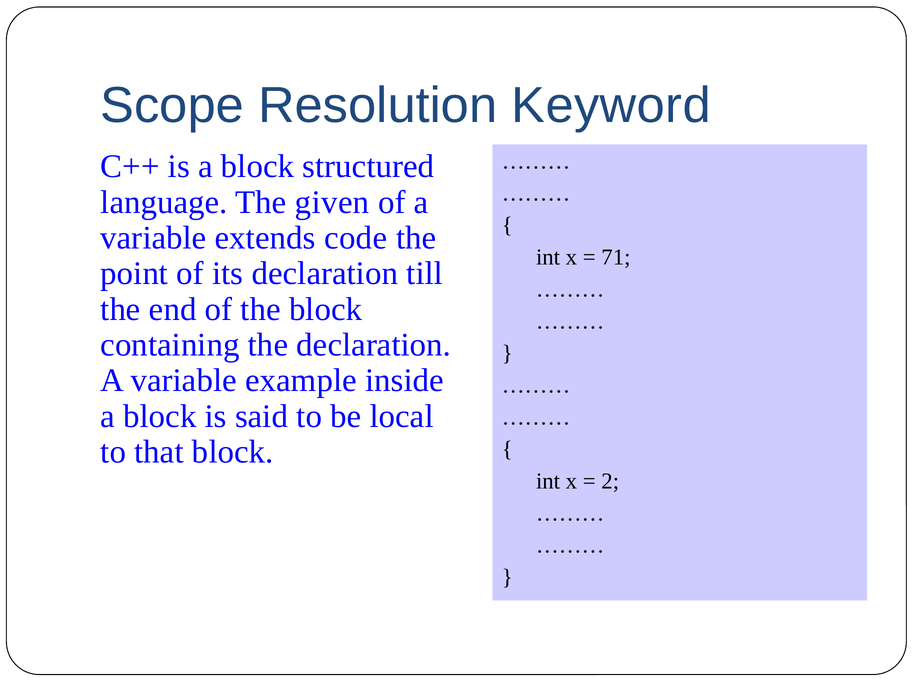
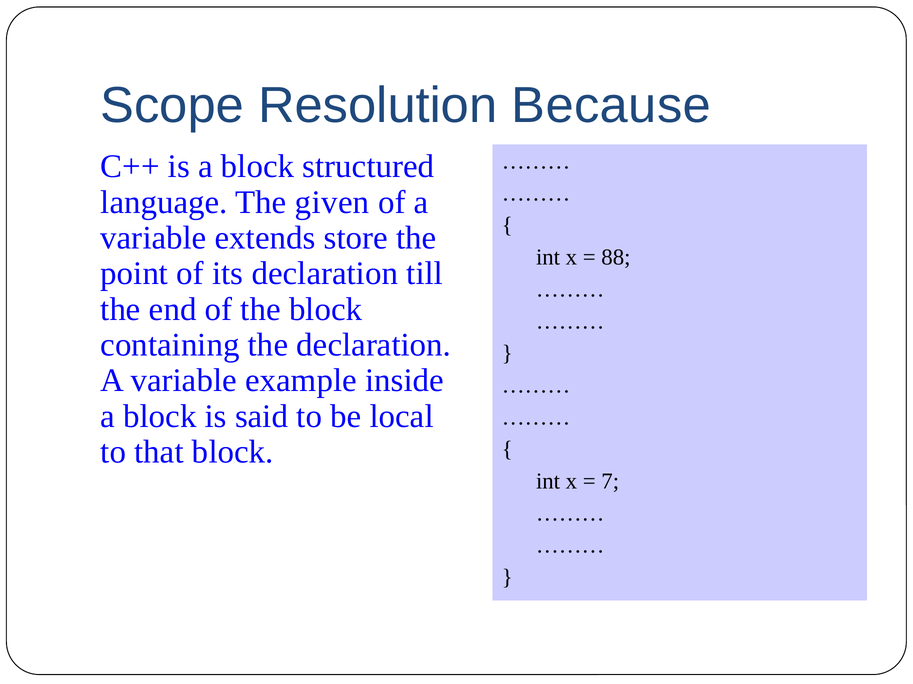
Keyword: Keyword -> Because (611, 106)
code: code -> store (356, 238)
71: 71 -> 88 (616, 257)
2: 2 -> 7 (610, 482)
